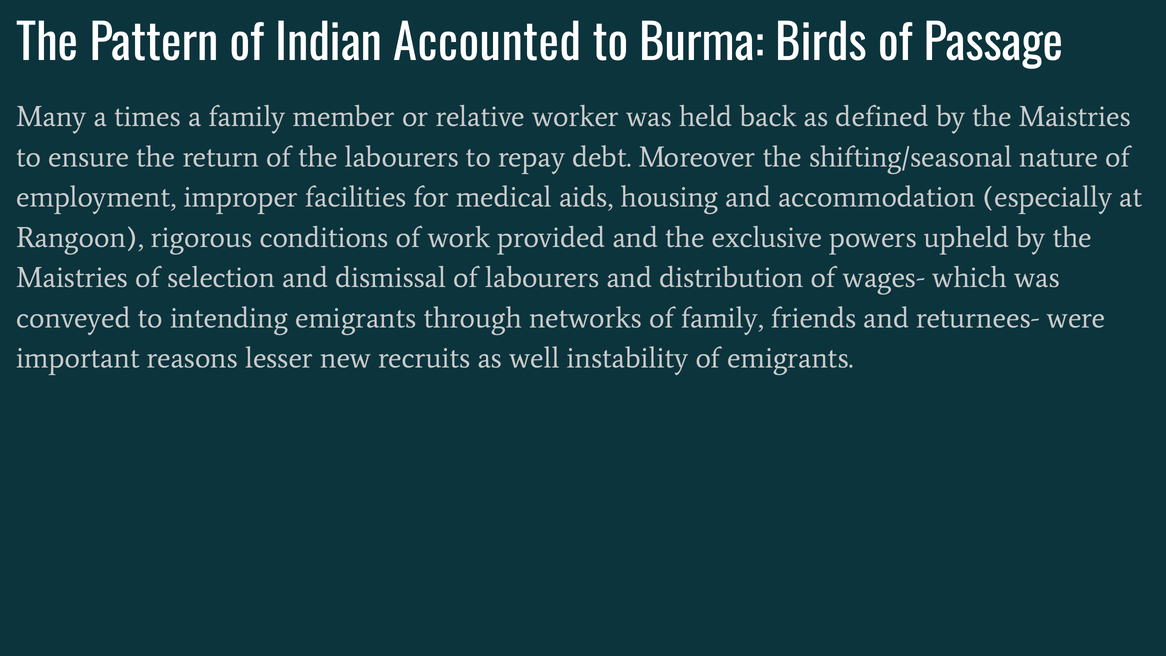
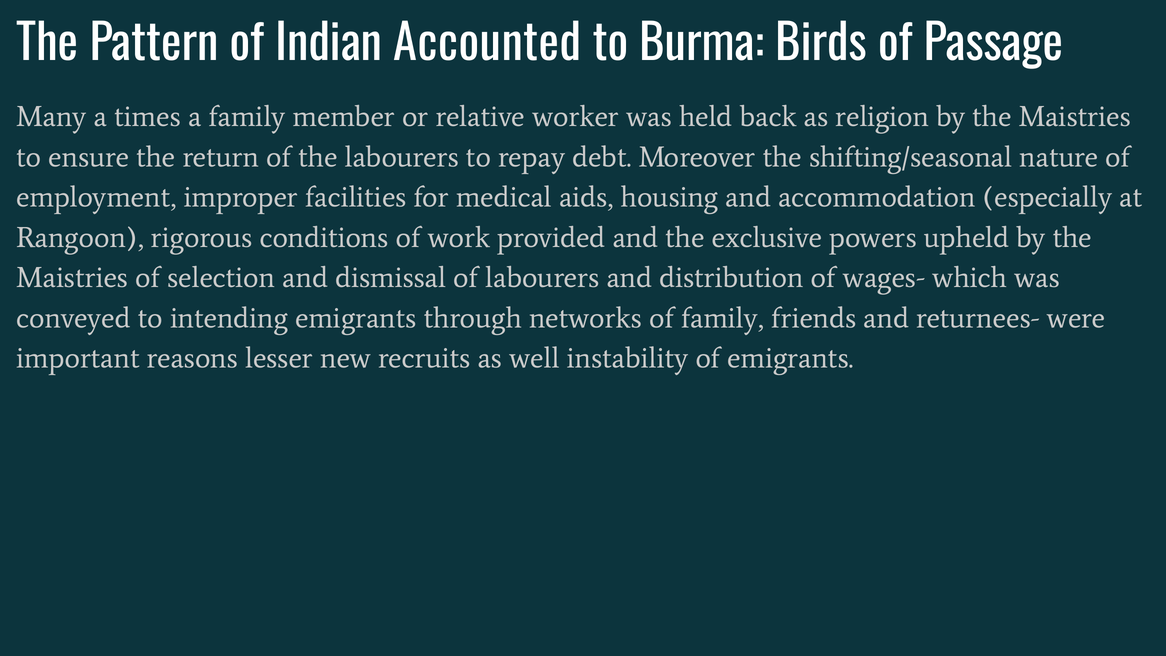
defined: defined -> religion (882, 117)
